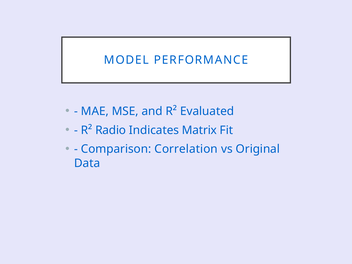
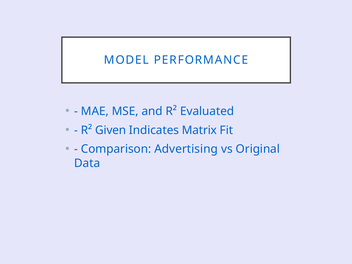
Radio: Radio -> Given (111, 130)
Correlation: Correlation -> Advertising (186, 149)
